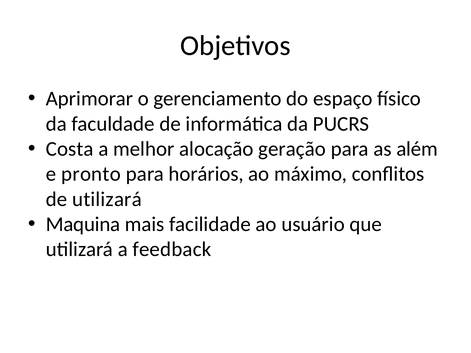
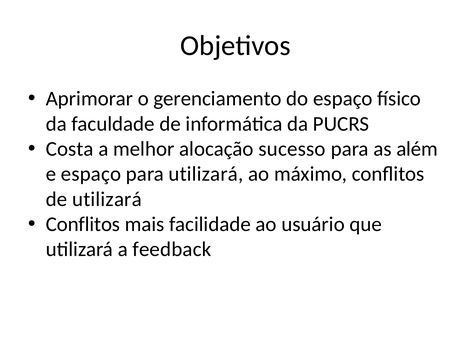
geração: geração -> sucesso (292, 149)
e pronto: pronto -> espaço (91, 174)
para horários: horários -> utilizará (206, 174)
Maquina: Maquina -> Conflitos (83, 224)
